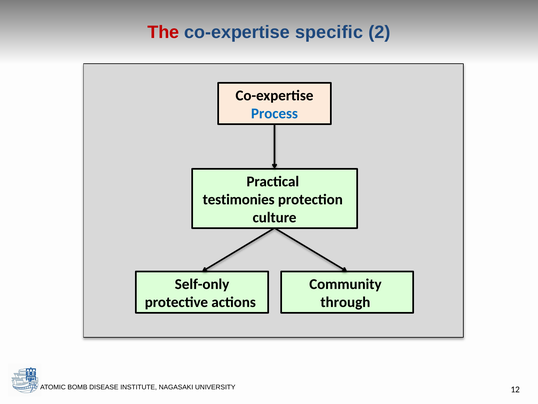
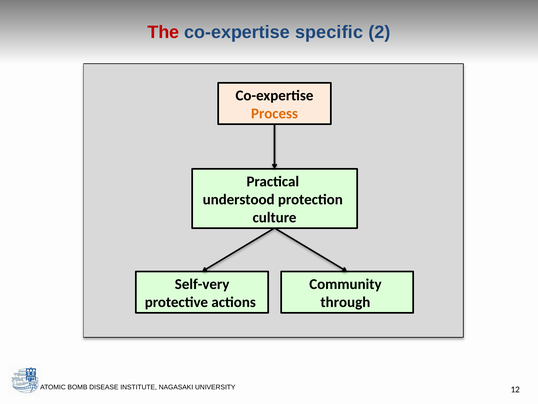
Process colour: blue -> orange (275, 113)
testimonies: testimonies -> understood (239, 199)
Self-only: Self-only -> Self-very (202, 284)
